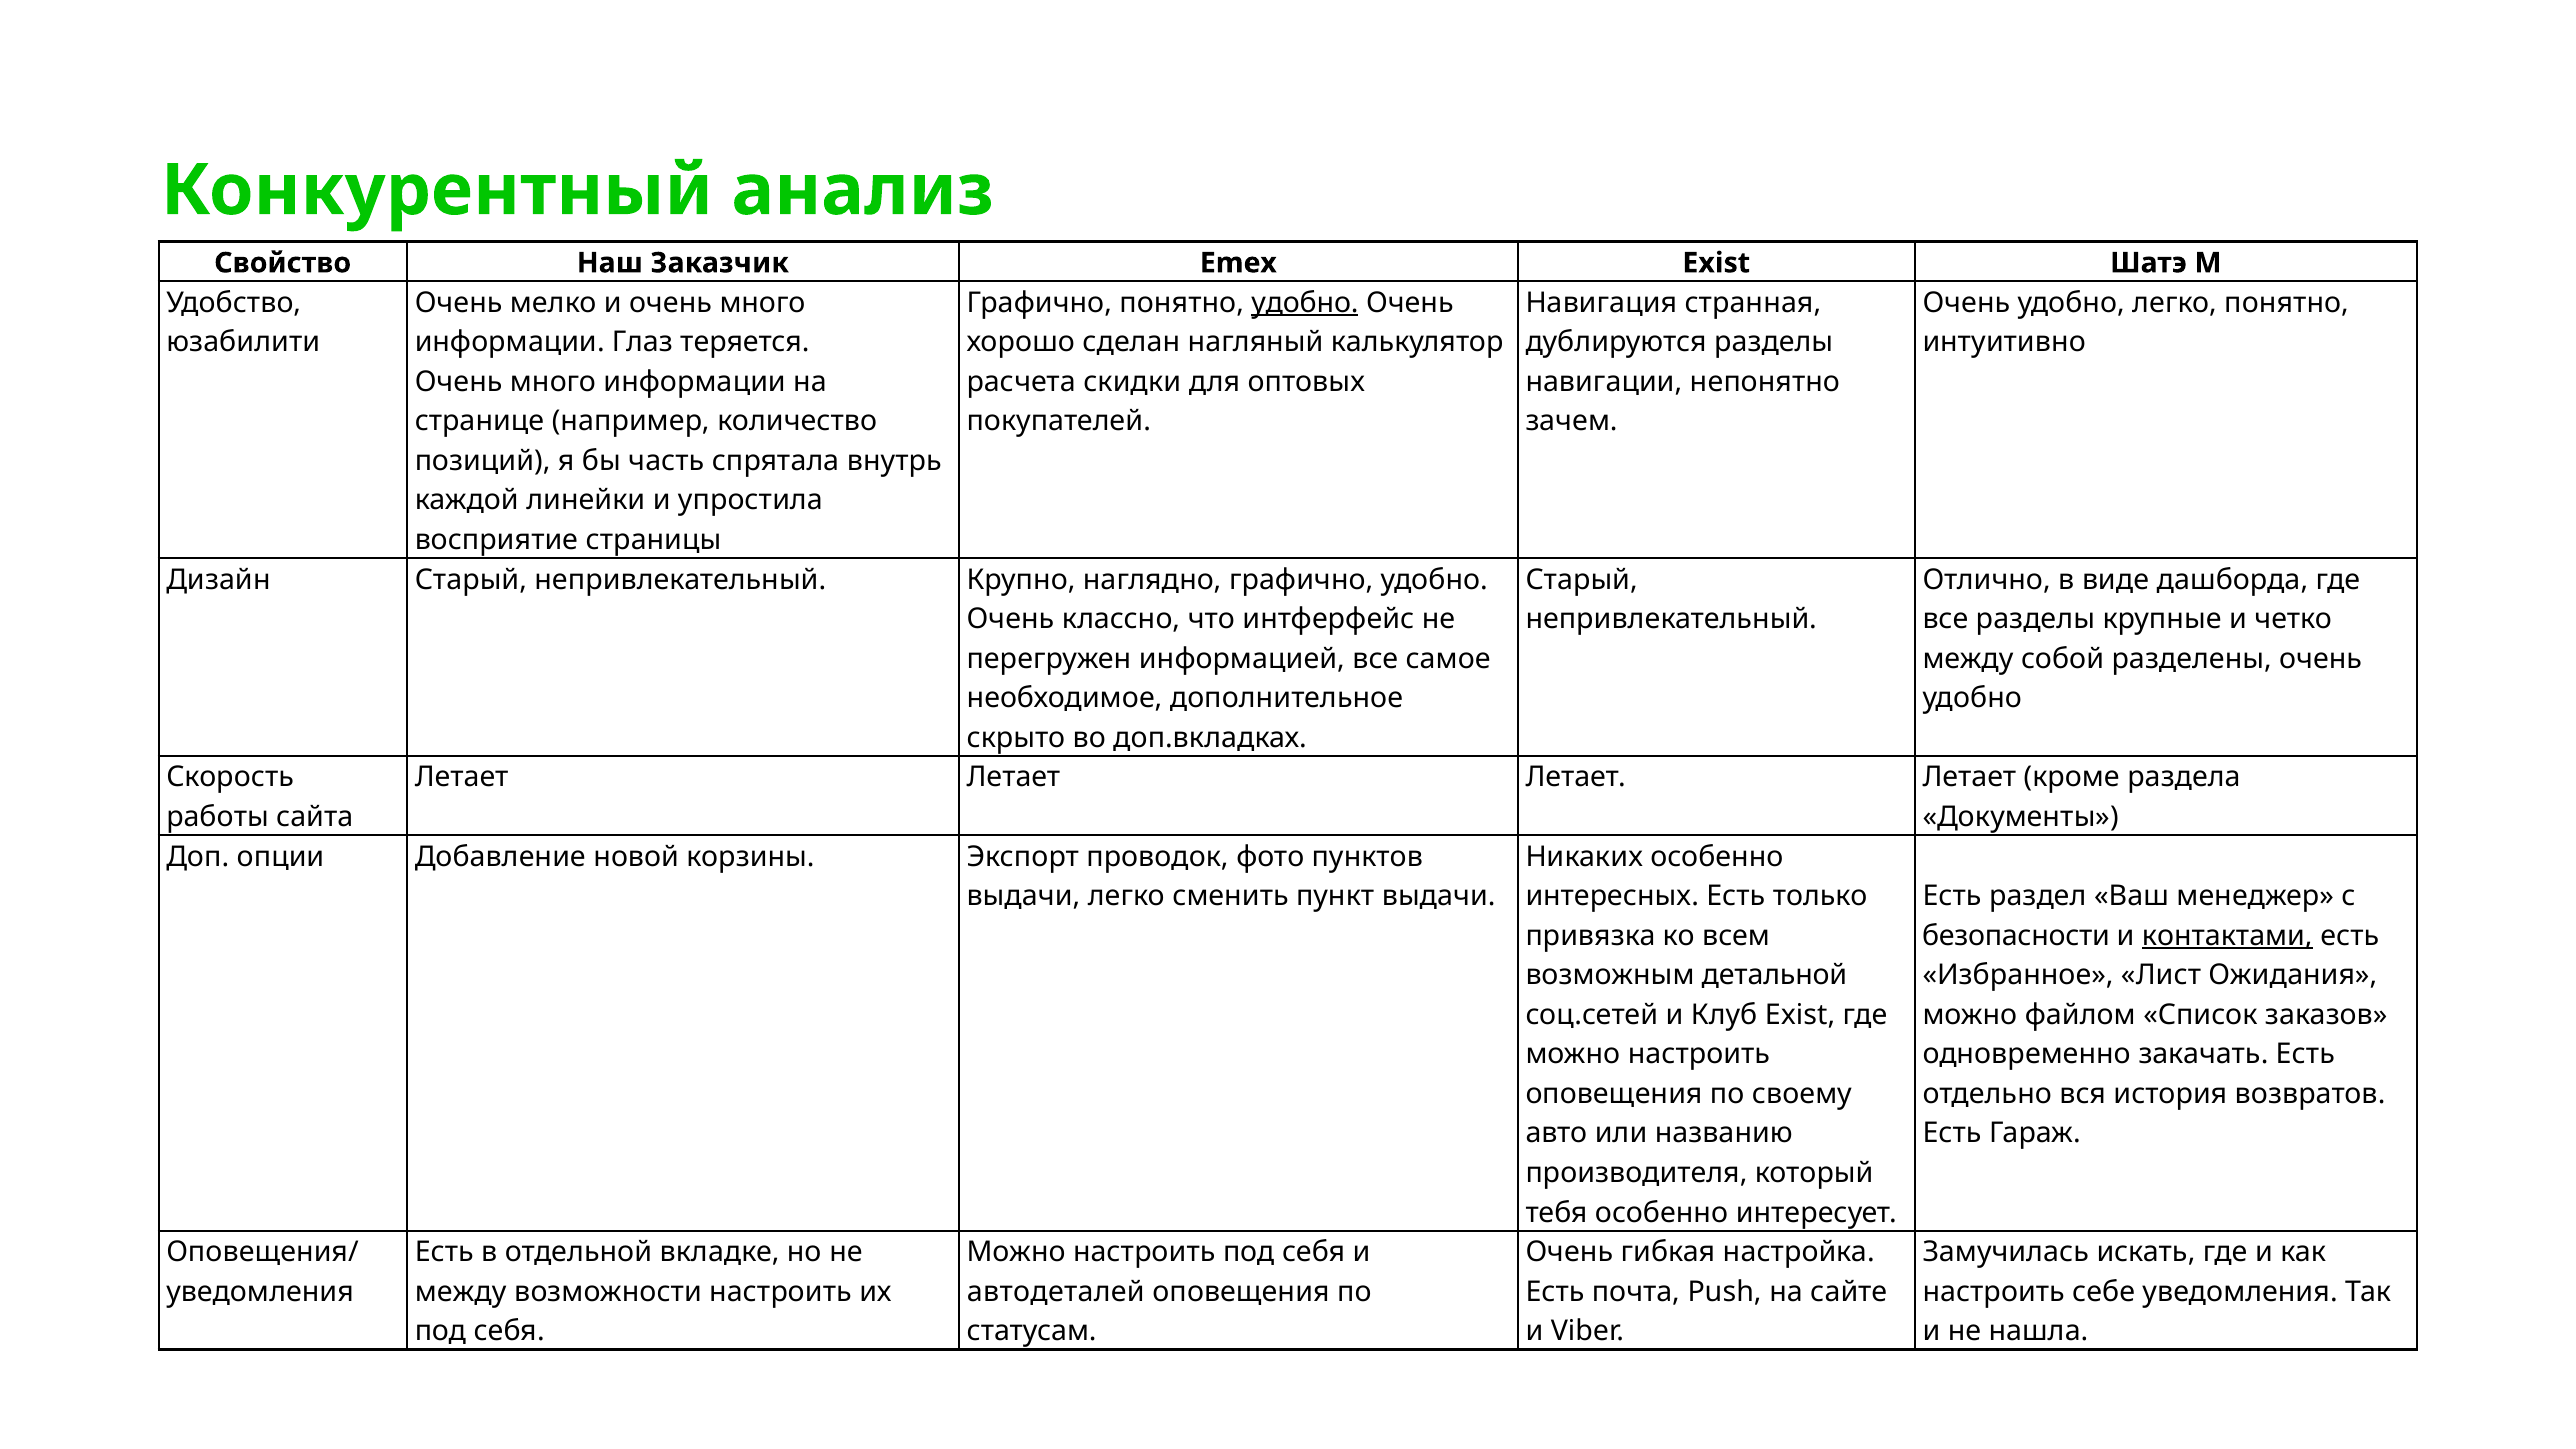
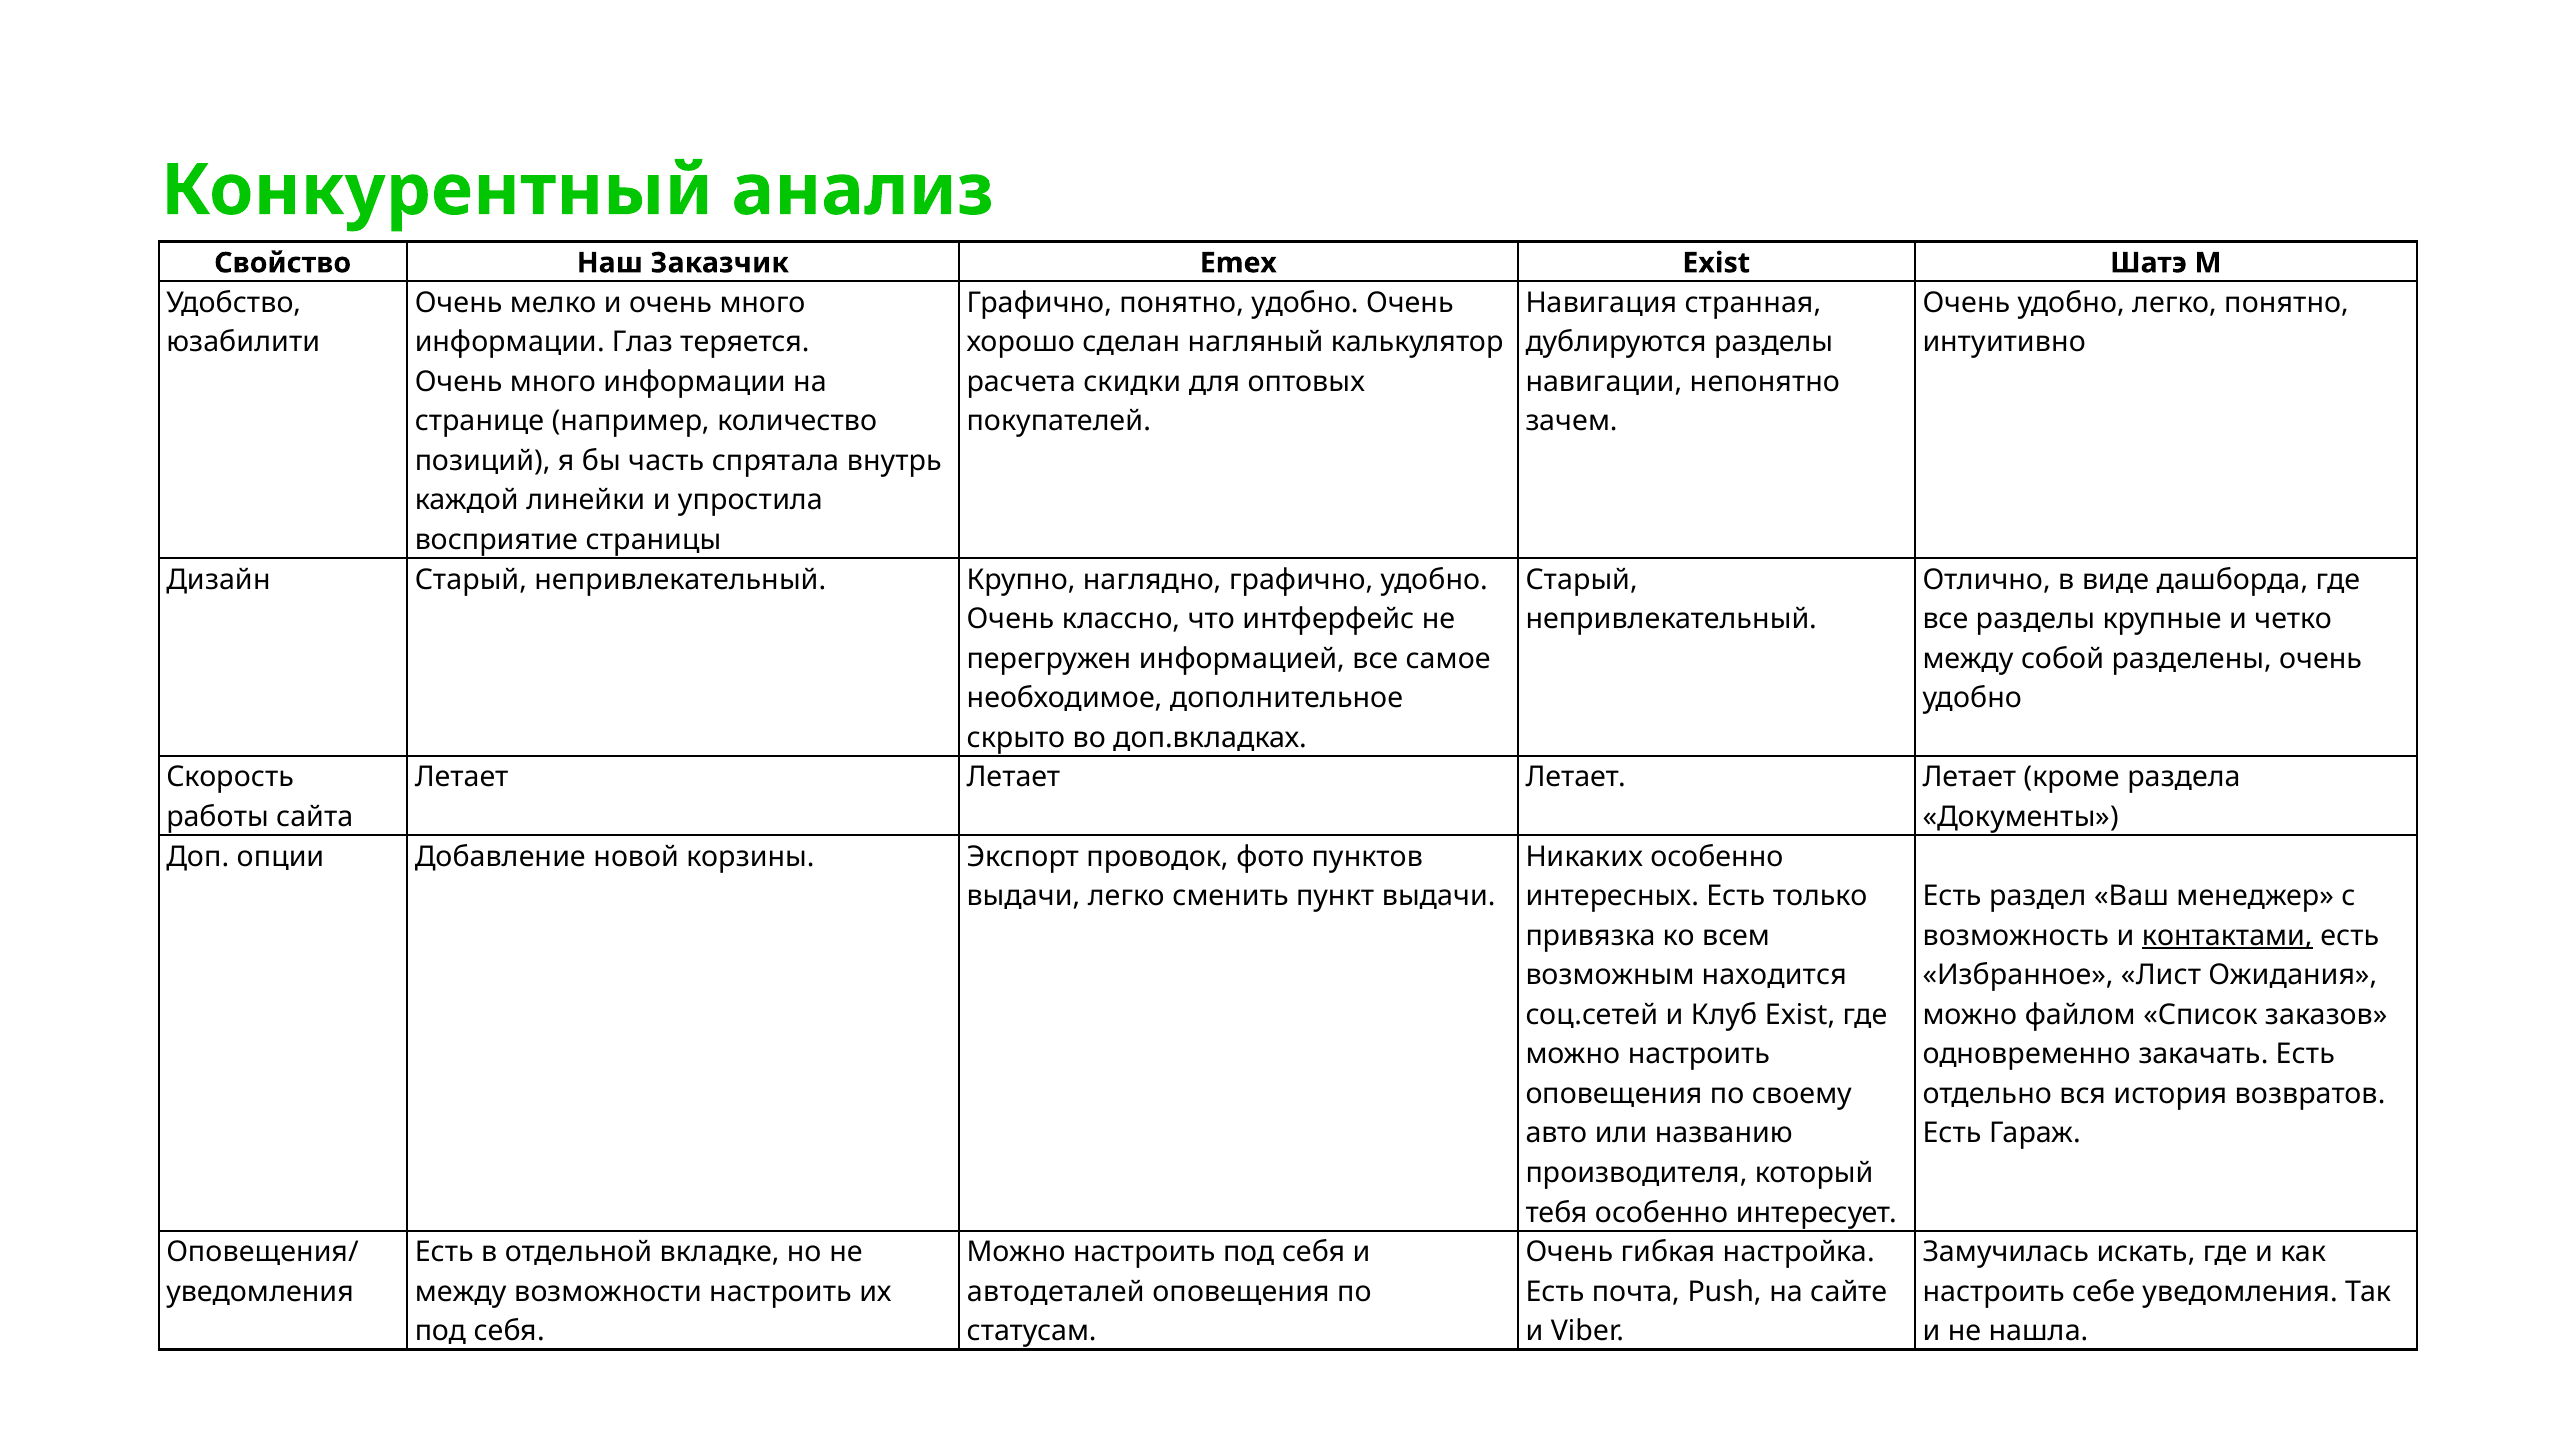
удобно underline: present -> none (1305, 303)
безопасности: безопасности -> возможность (2016, 936)
детальной: детальной -> находится (1774, 975)
